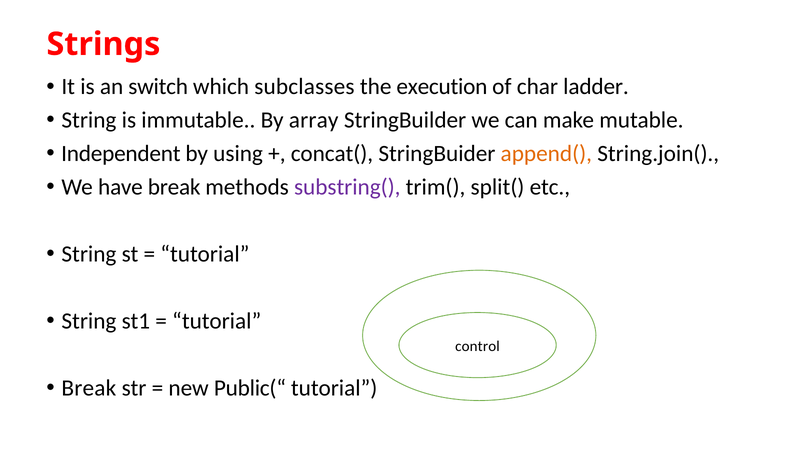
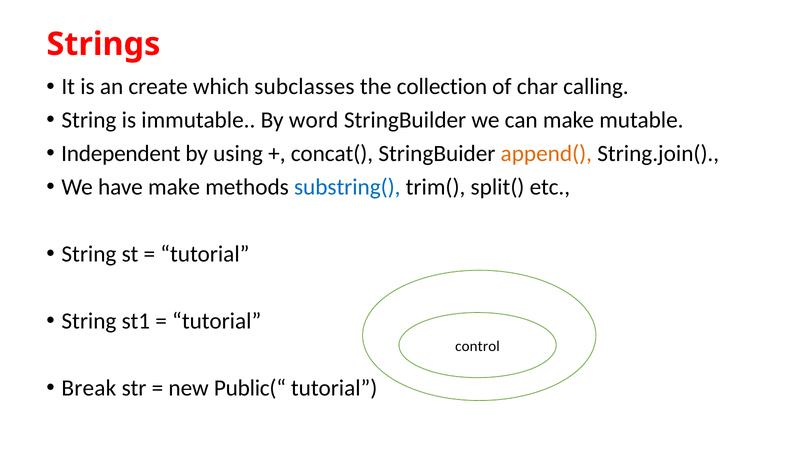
switch: switch -> create (158, 87)
execution: execution -> collection (442, 87)
ladder: ladder -> calling (596, 87)
array: array -> word (314, 120)
have break: break -> make (174, 187)
substring( colour: purple -> blue (347, 187)
